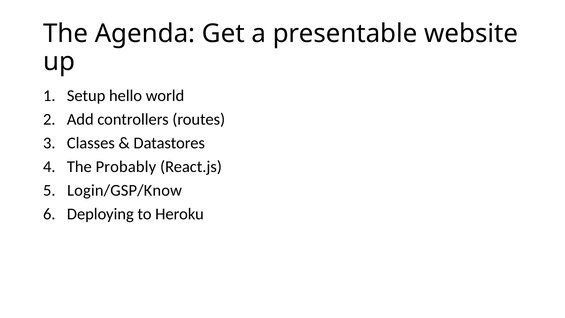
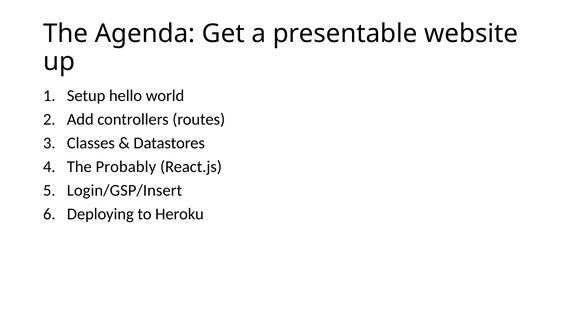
Login/GSP/Know: Login/GSP/Know -> Login/GSP/Insert (125, 190)
